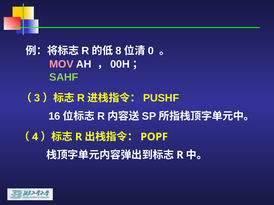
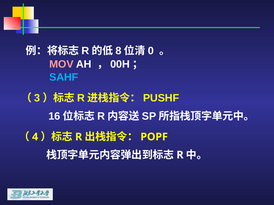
SAHF colour: light green -> light blue (64, 77)
